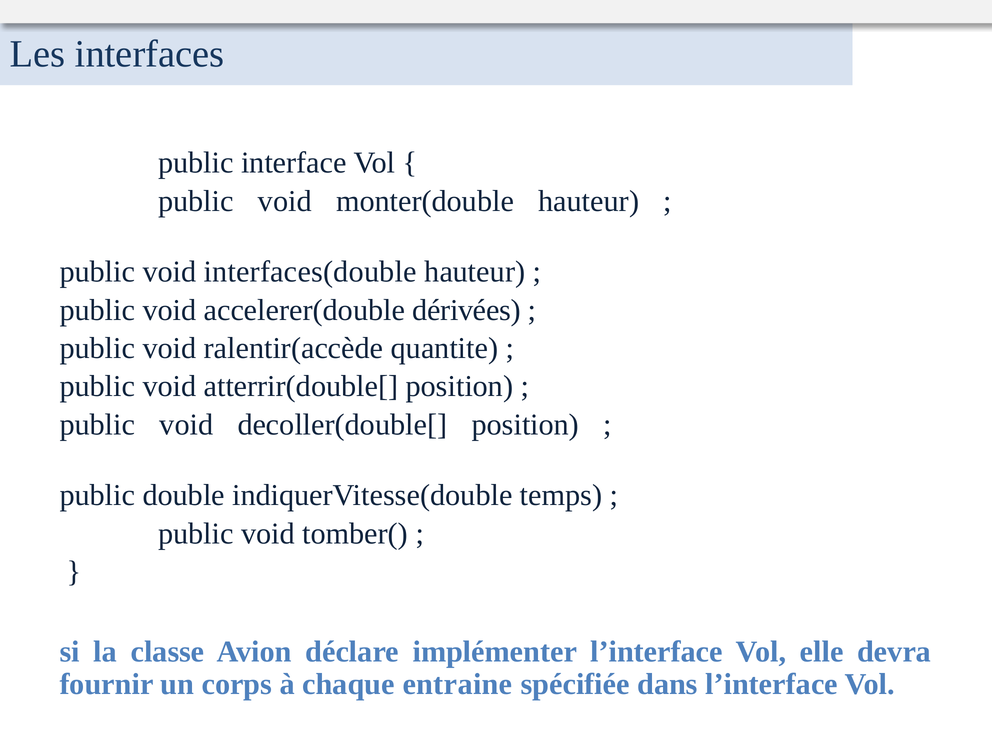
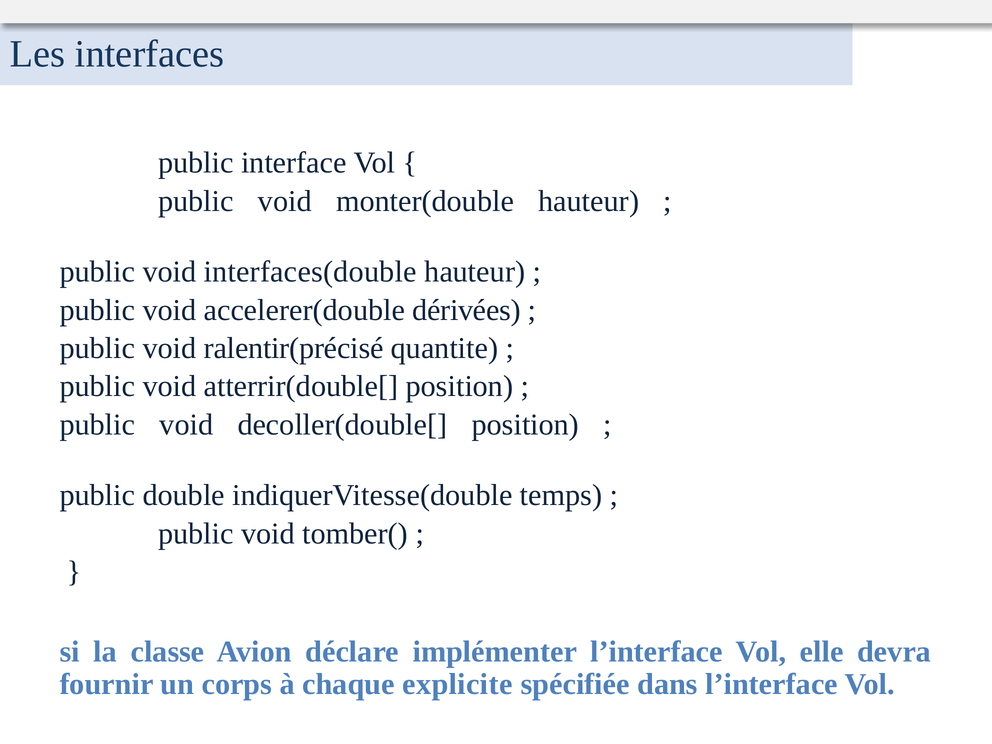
ralentir(accède: ralentir(accède -> ralentir(précisé (294, 348)
entraine: entraine -> explicite (457, 684)
